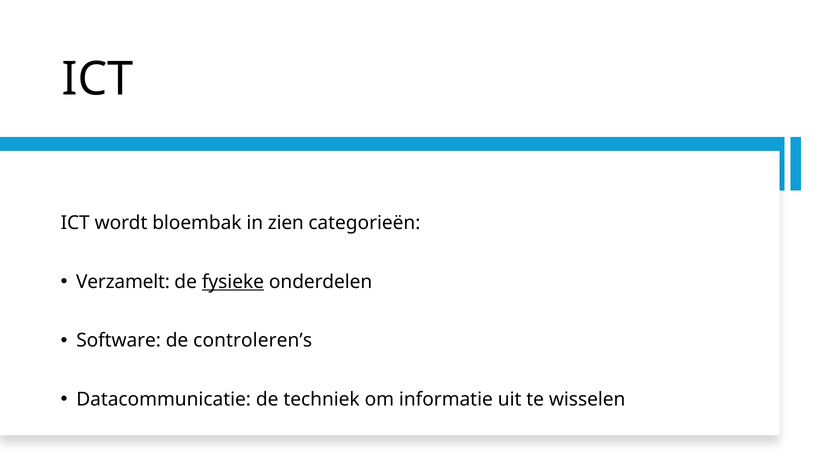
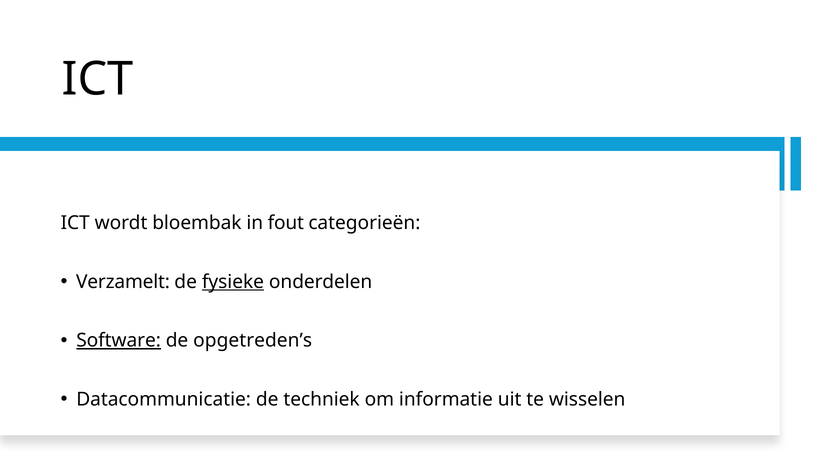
zien: zien -> fout (286, 223)
Software underline: none -> present (119, 340)
controleren’s: controleren’s -> opgetreden’s (253, 340)
